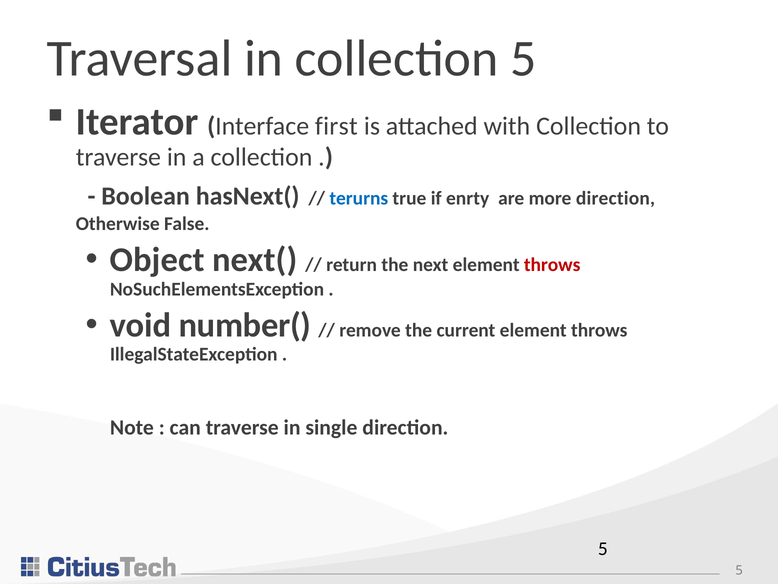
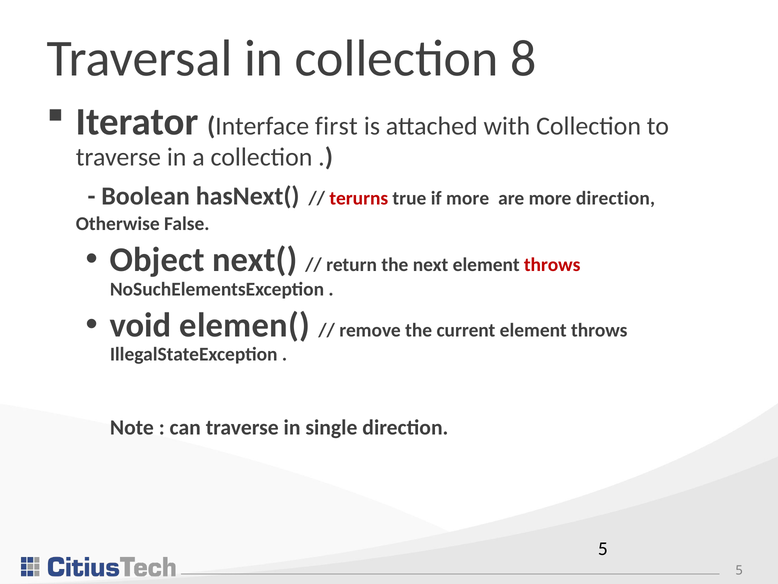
collection 5: 5 -> 8 (523, 59)
terurns colour: blue -> red (359, 198)
if enrty: enrty -> more (468, 198)
number(: number( -> elemen( (245, 325)
